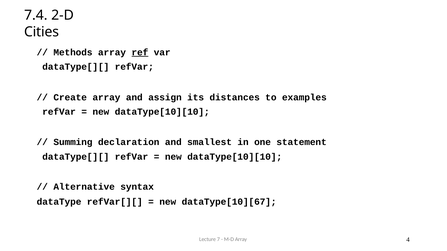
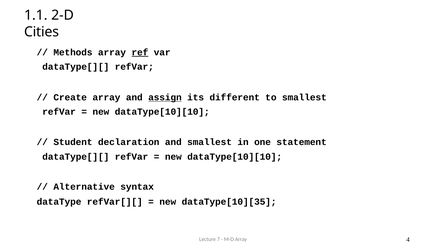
7.4: 7.4 -> 1.1 (36, 15)
assign underline: none -> present (165, 98)
distances: distances -> different (235, 98)
to examples: examples -> smallest (304, 98)
Summing: Summing -> Student (73, 142)
dataType[10][67: dataType[10][67 -> dataType[10][35 (229, 202)
